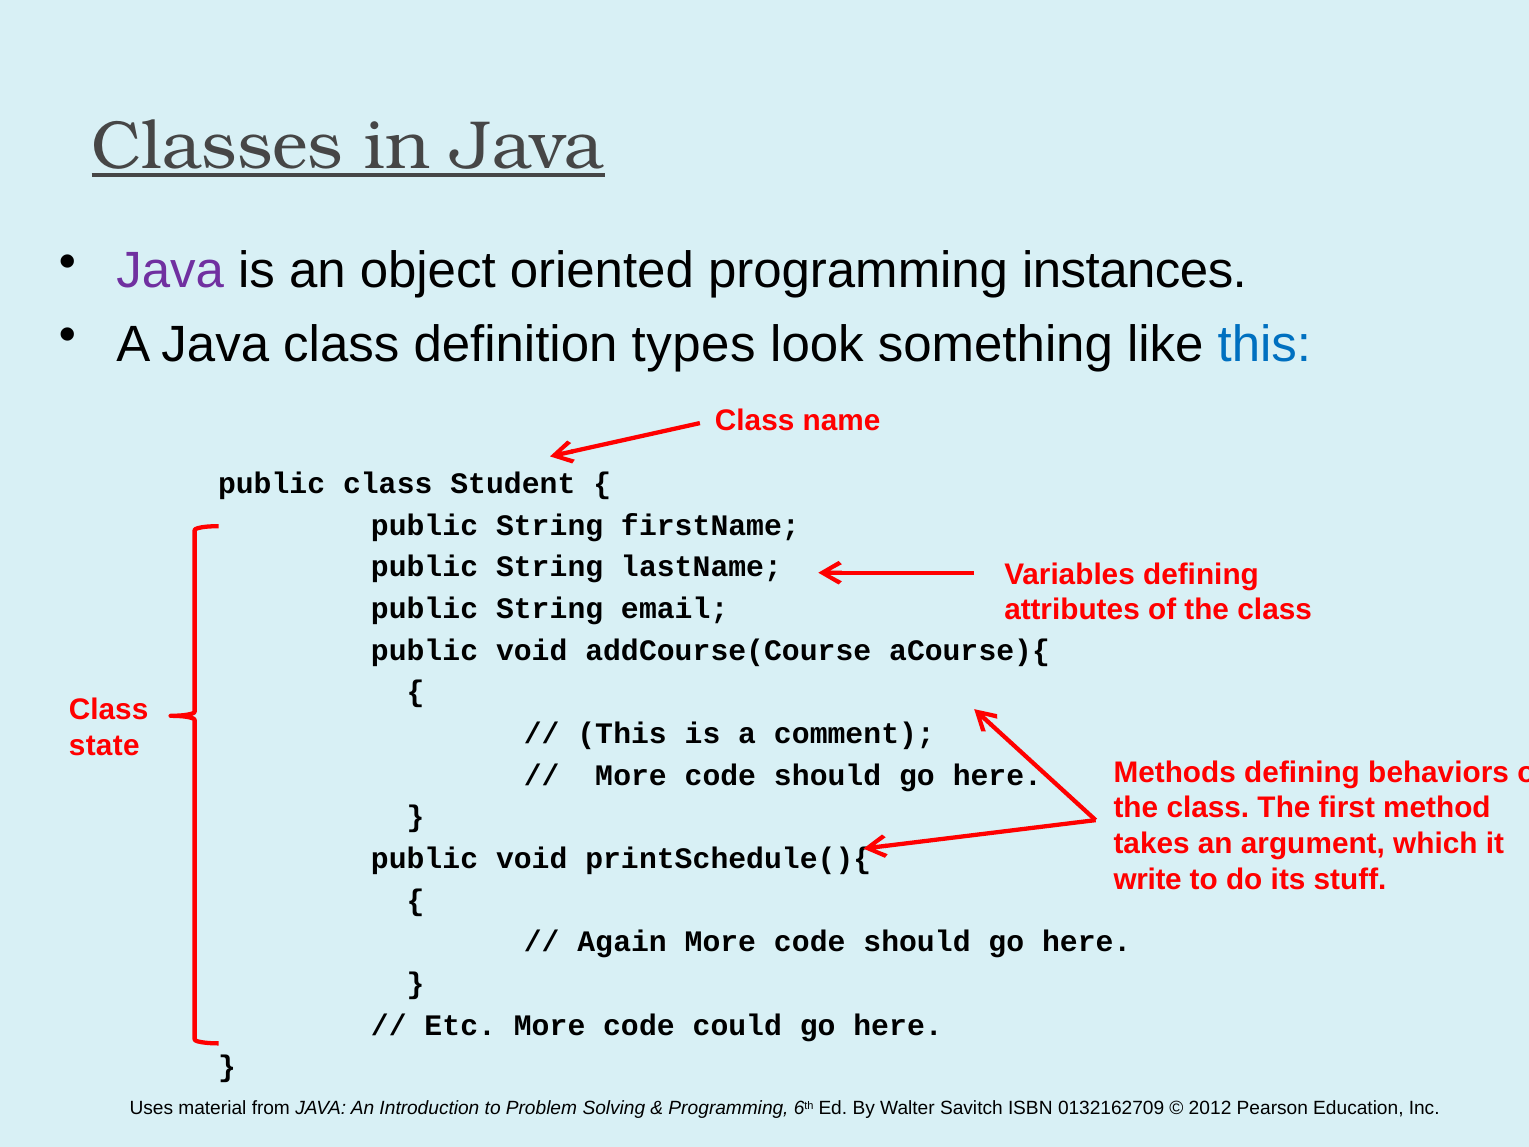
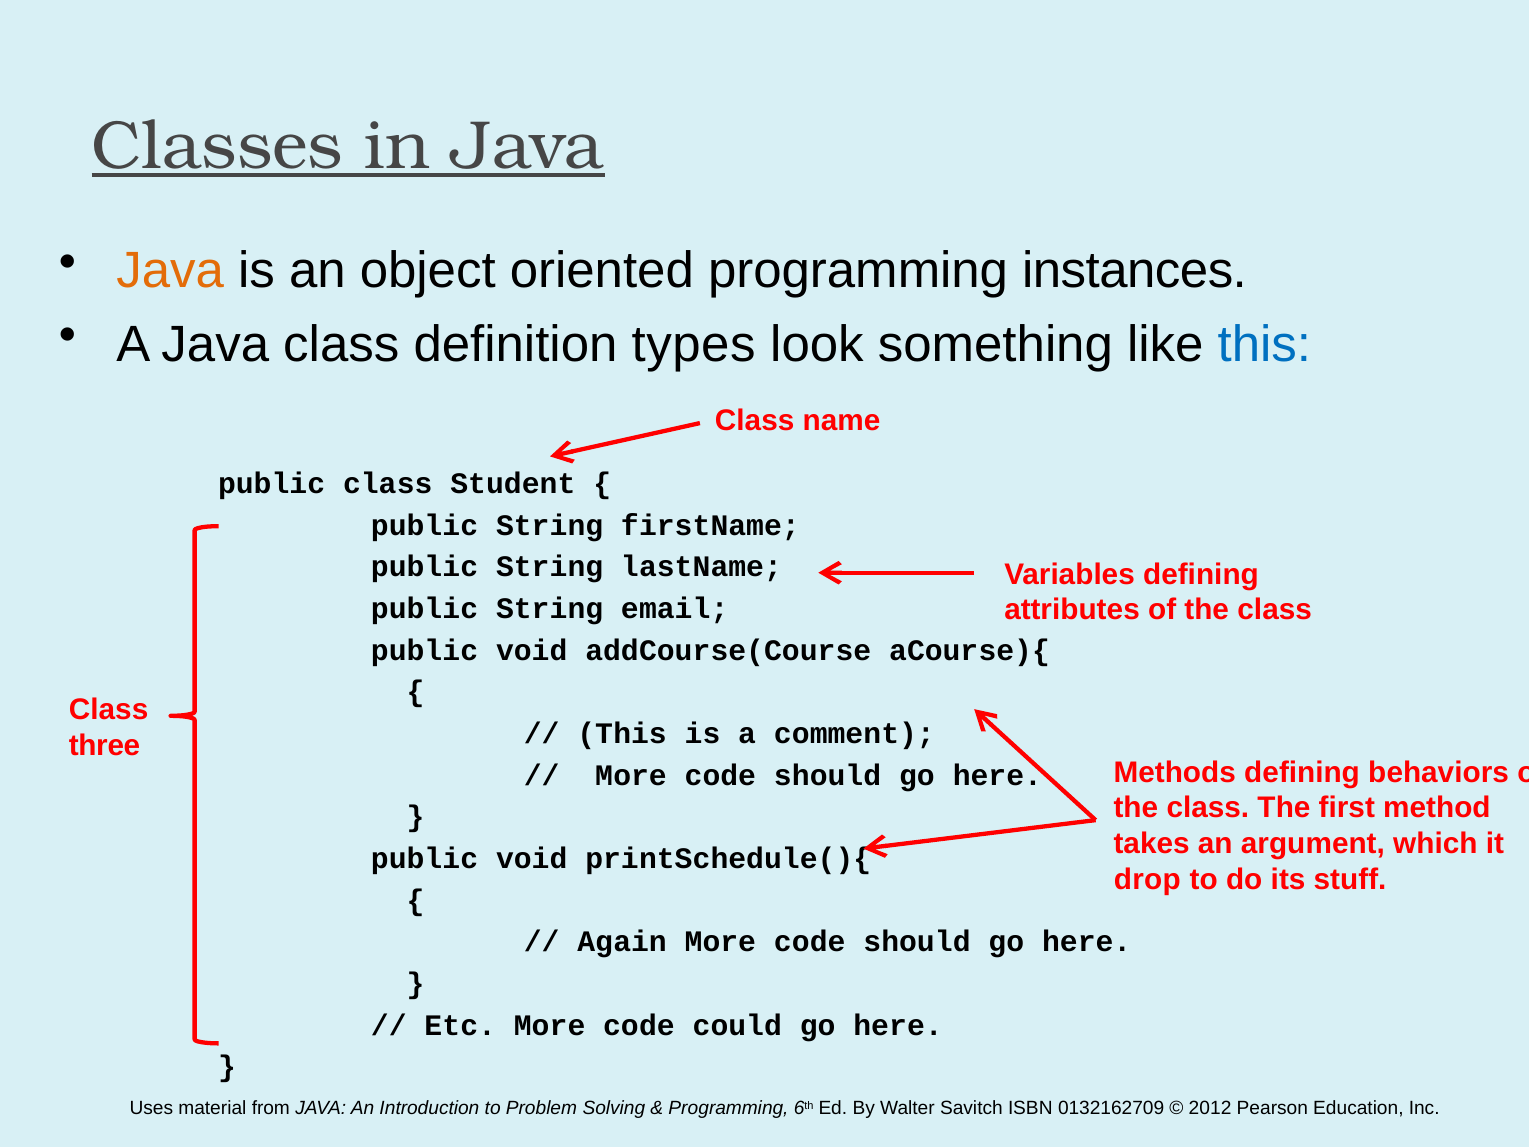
Java colour: purple -> orange (170, 270)
state: state -> three (105, 745)
write: write -> drop (1147, 879)
